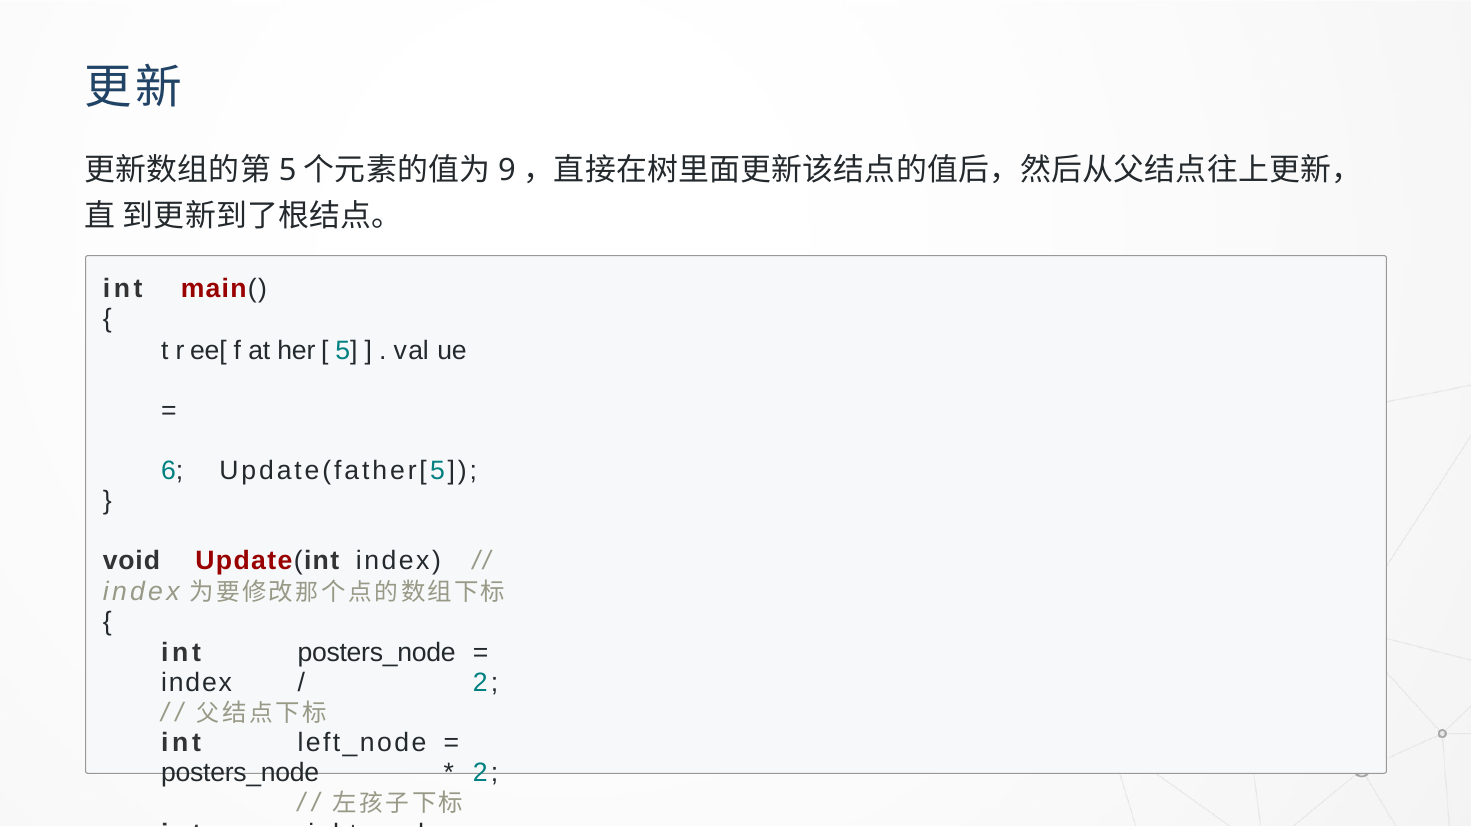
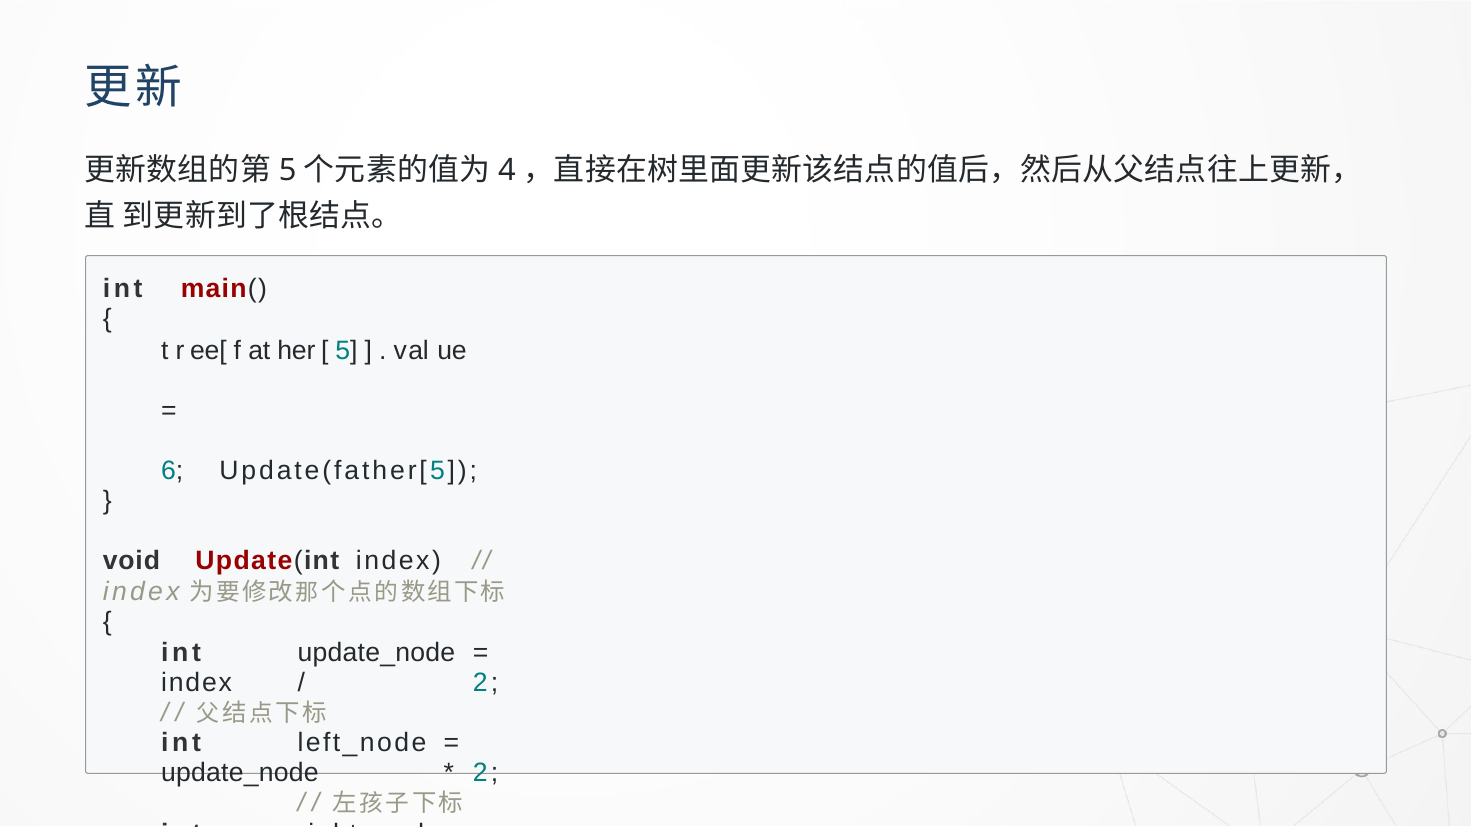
9: 9 -> 4 (507, 170)
int posters_node: posters_node -> update_node (376, 653)
posters_node: posters_node -> update_node (240, 773)
